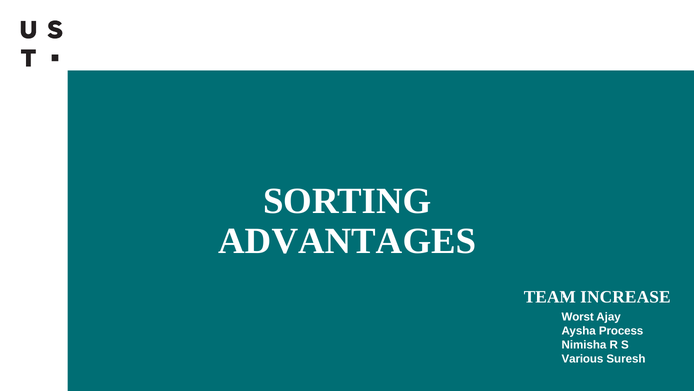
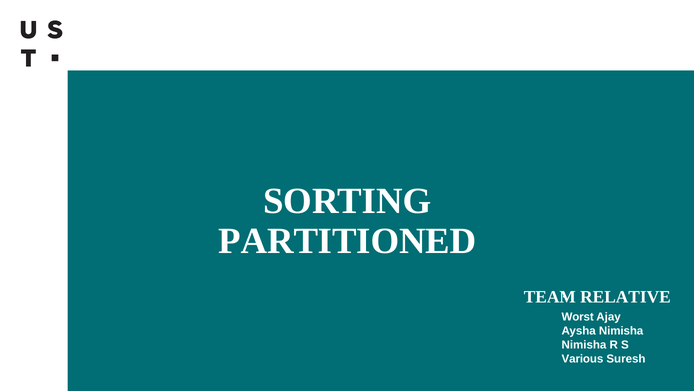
ADVANTAGES: ADVANTAGES -> PARTITIONED (347, 241)
INCREASE: INCREASE -> RELATIVE (625, 297)
Aysha Process: Process -> Nimisha (621, 330)
